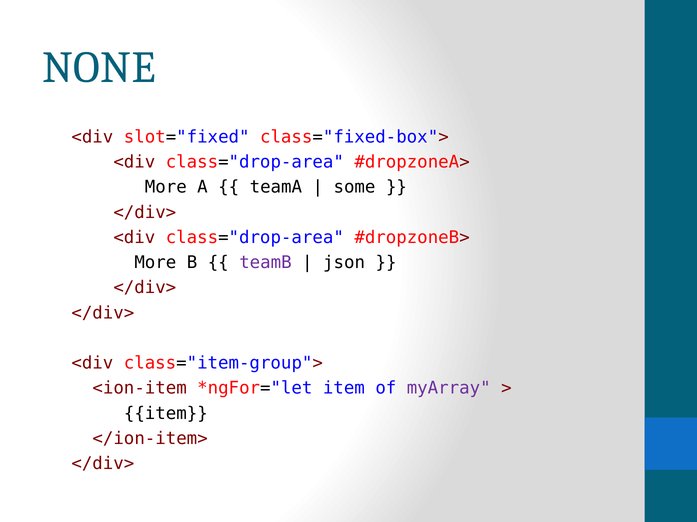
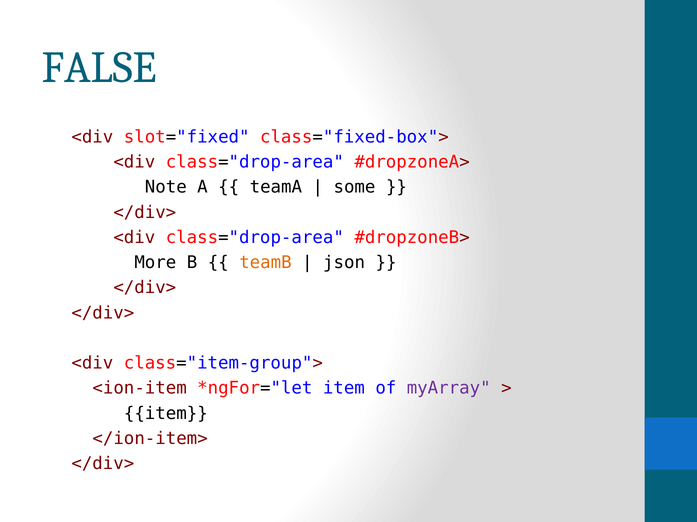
NONE: NONE -> FALSE (99, 68)
More: More -> Note (166, 187)
teamB colour: purple -> orange (265, 263)
